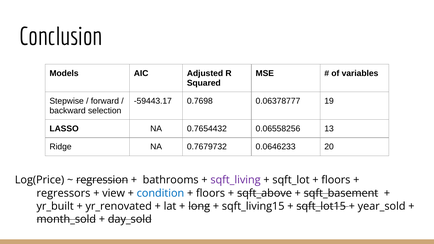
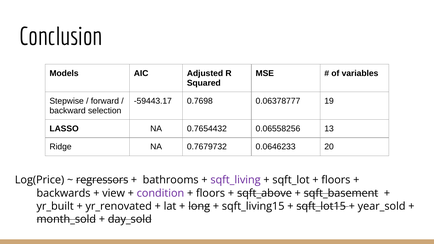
regression: regression -> regressors (102, 180)
regressors: regressors -> backwards (64, 193)
condition colour: blue -> purple (160, 193)
